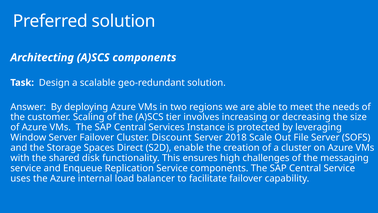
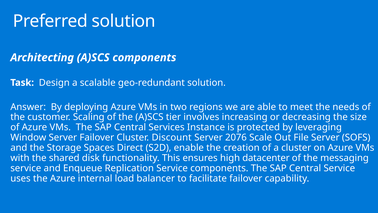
2018: 2018 -> 2076 (236, 137)
challenges: challenges -> datacenter (266, 158)
